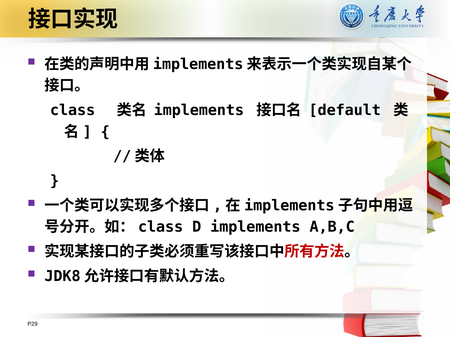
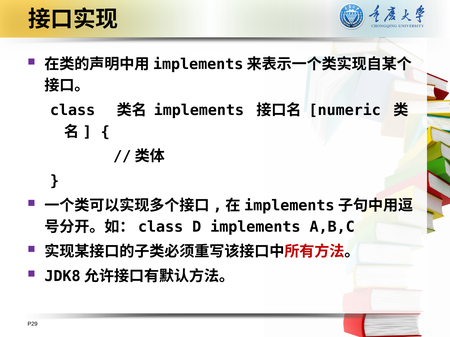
default: default -> numeric (345, 110)
